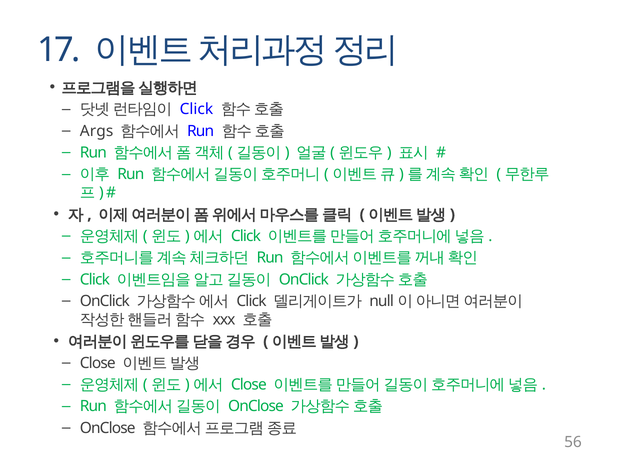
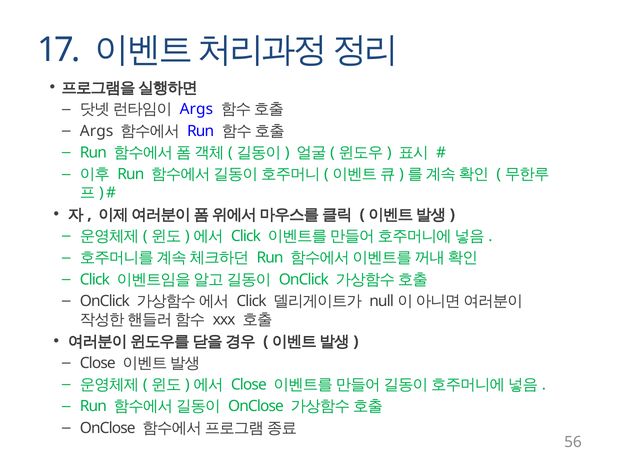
Click: Click -> Args (196, 109)
